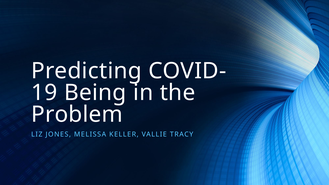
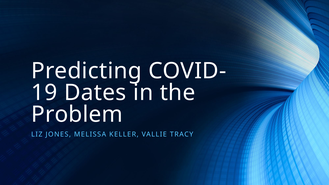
Being: Being -> Dates (95, 93)
